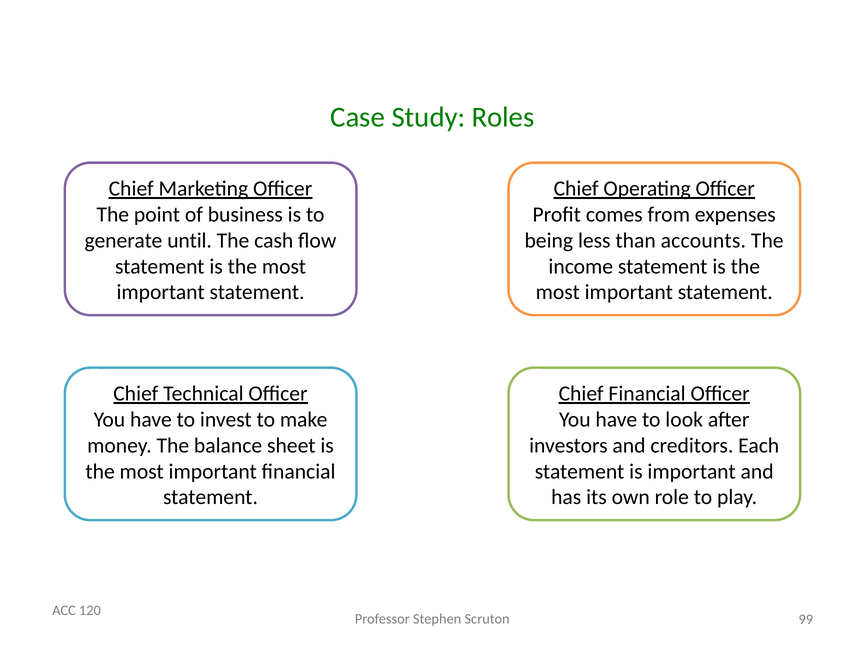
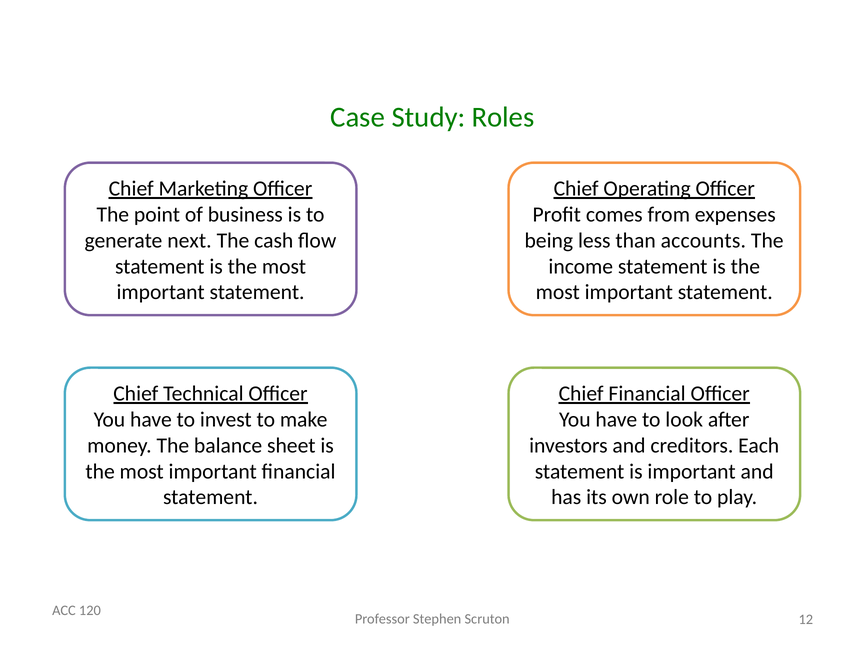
until: until -> next (189, 240)
99: 99 -> 12 (806, 619)
